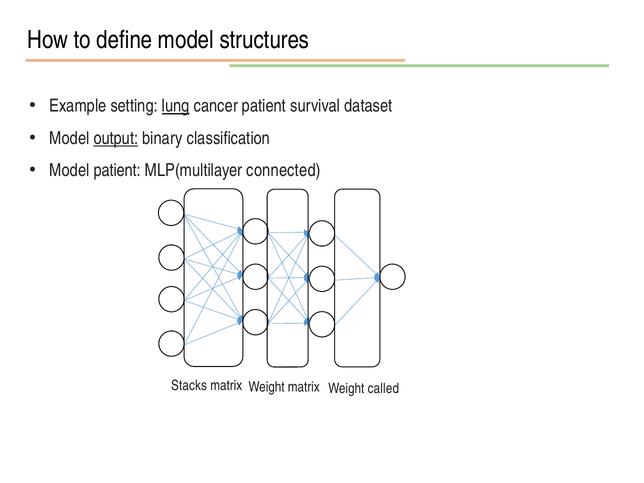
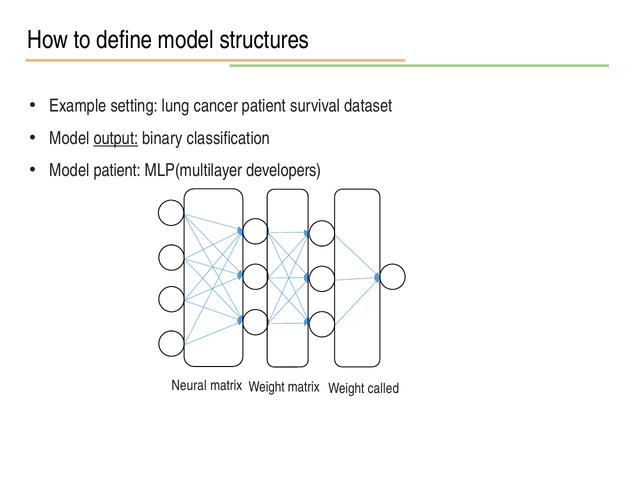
lung underline: present -> none (176, 106)
connected: connected -> developers (284, 170)
Stacks: Stacks -> Neural (189, 386)
